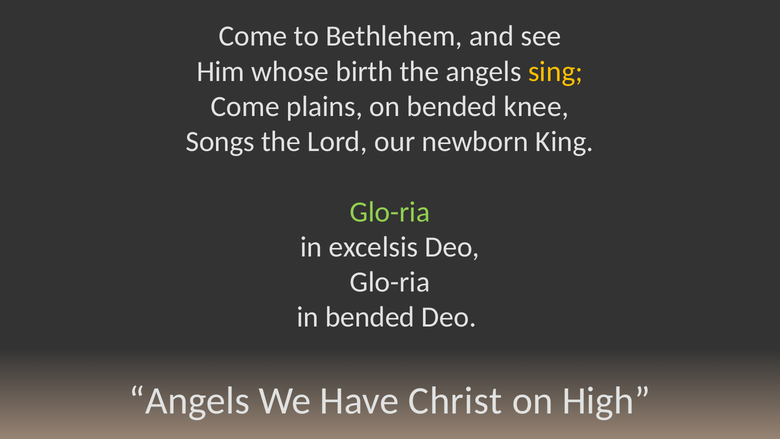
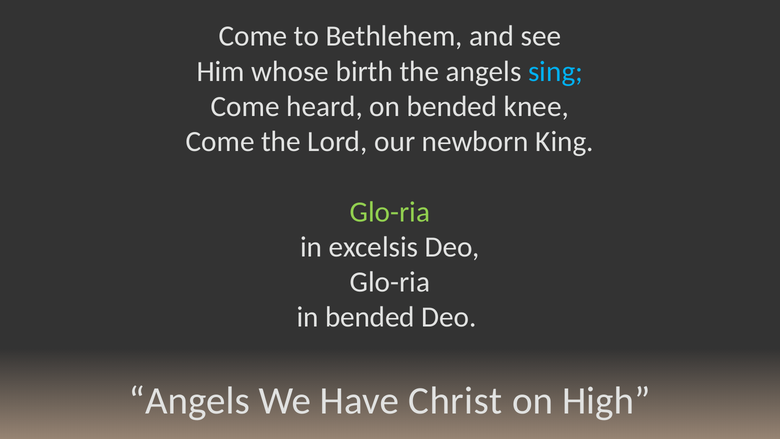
sing colour: yellow -> light blue (556, 71)
plains: plains -> heard (325, 106)
Songs: Songs -> Come (220, 142)
